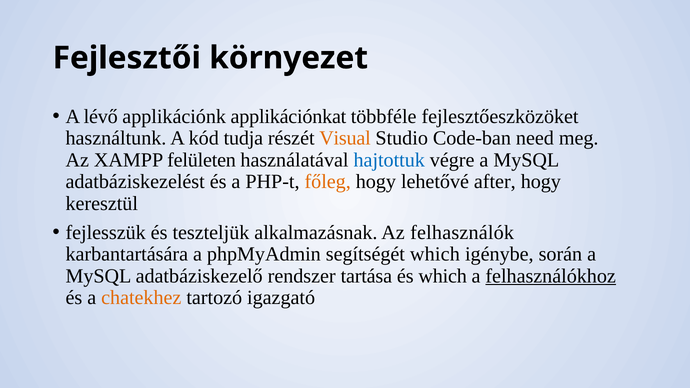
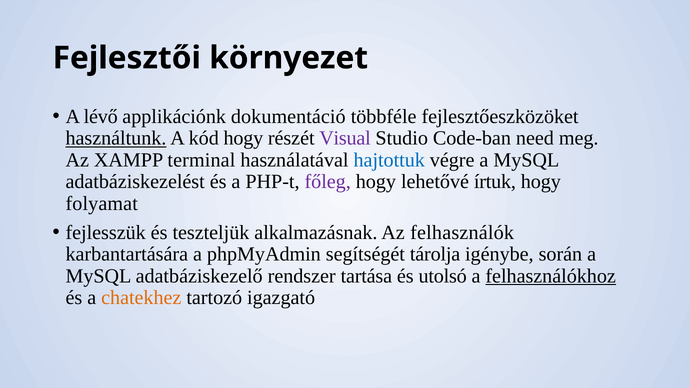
applikációnkat: applikációnkat -> dokumentáció (288, 117)
használtunk underline: none -> present (116, 138)
kód tudja: tudja -> hogy (243, 138)
Visual colour: orange -> purple (345, 138)
felületen: felületen -> terminal (201, 160)
főleg colour: orange -> purple (328, 182)
after: after -> írtuk (495, 182)
keresztül: keresztül -> folyamat (102, 204)
segítségét which: which -> tárolja (435, 254)
és which: which -> utolsó (443, 276)
